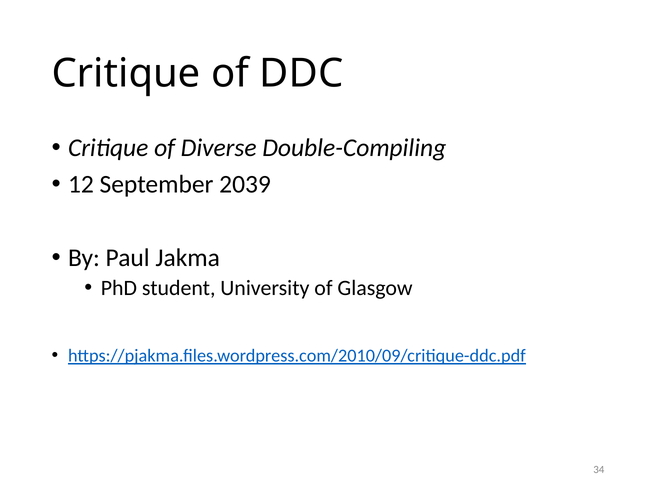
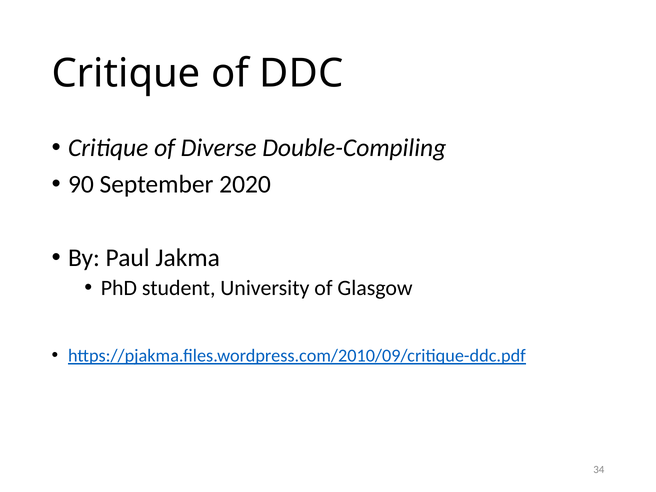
12: 12 -> 90 (81, 185)
2039: 2039 -> 2020 (245, 185)
